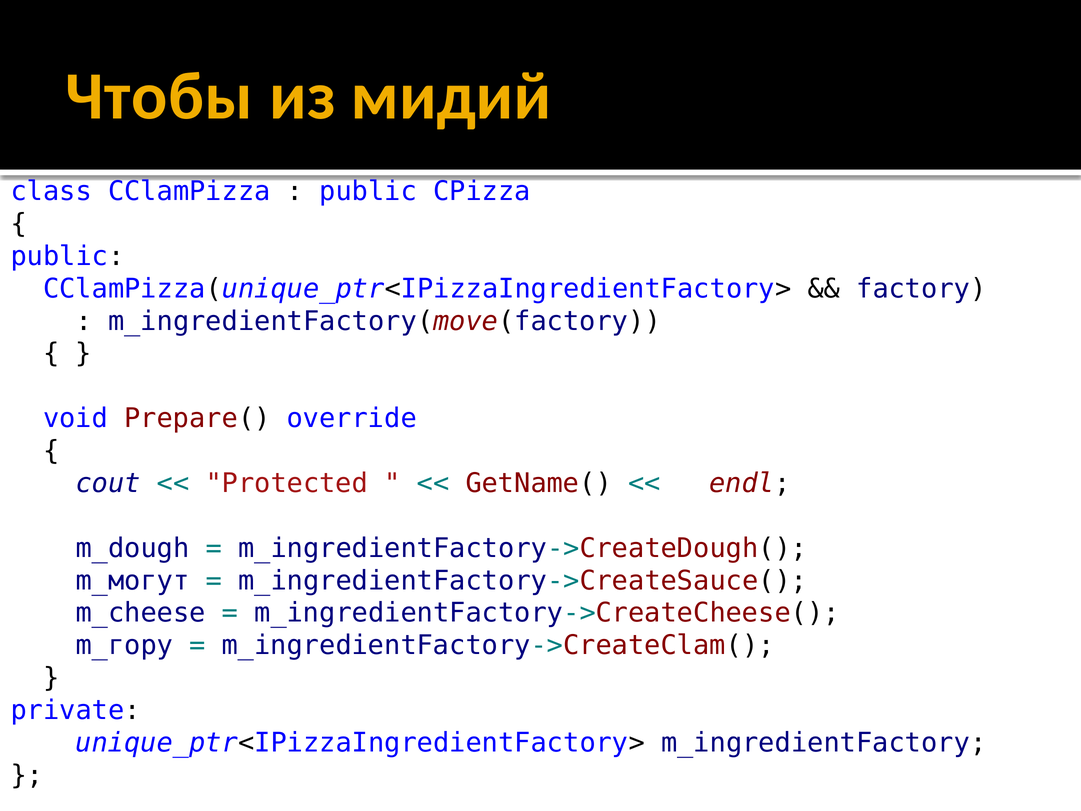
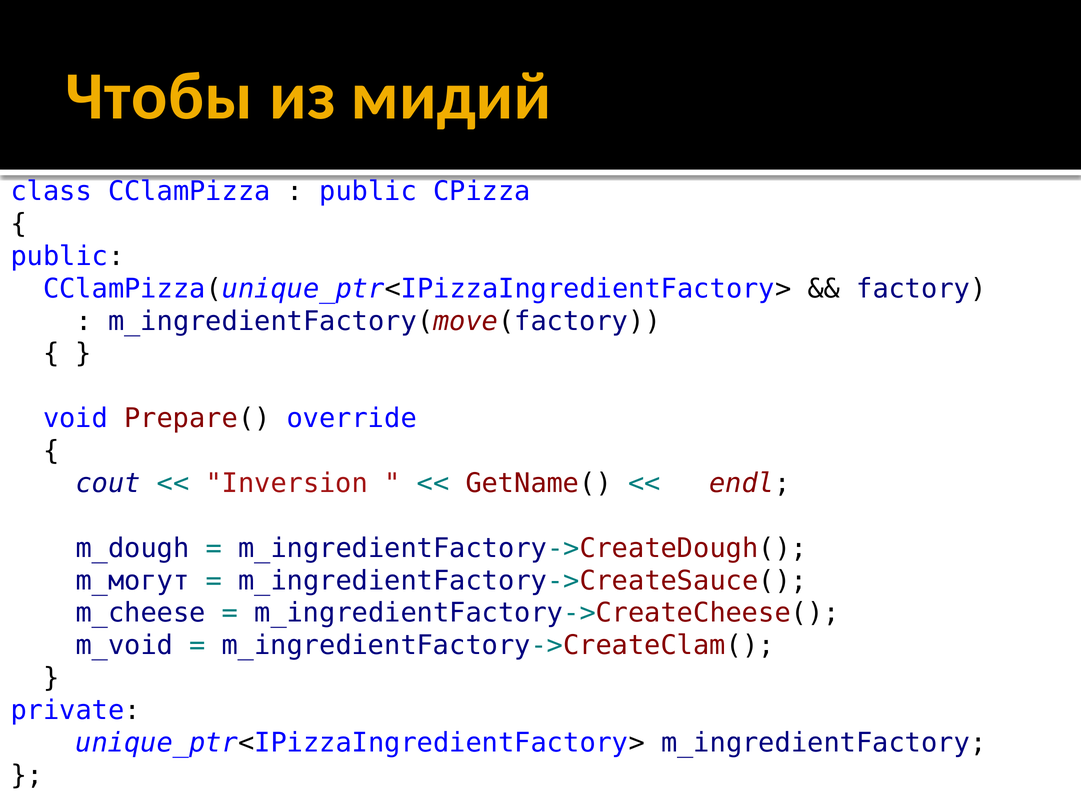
Protected: Protected -> Inversion (287, 483)
m_гору: m_гору -> m_void (124, 645)
